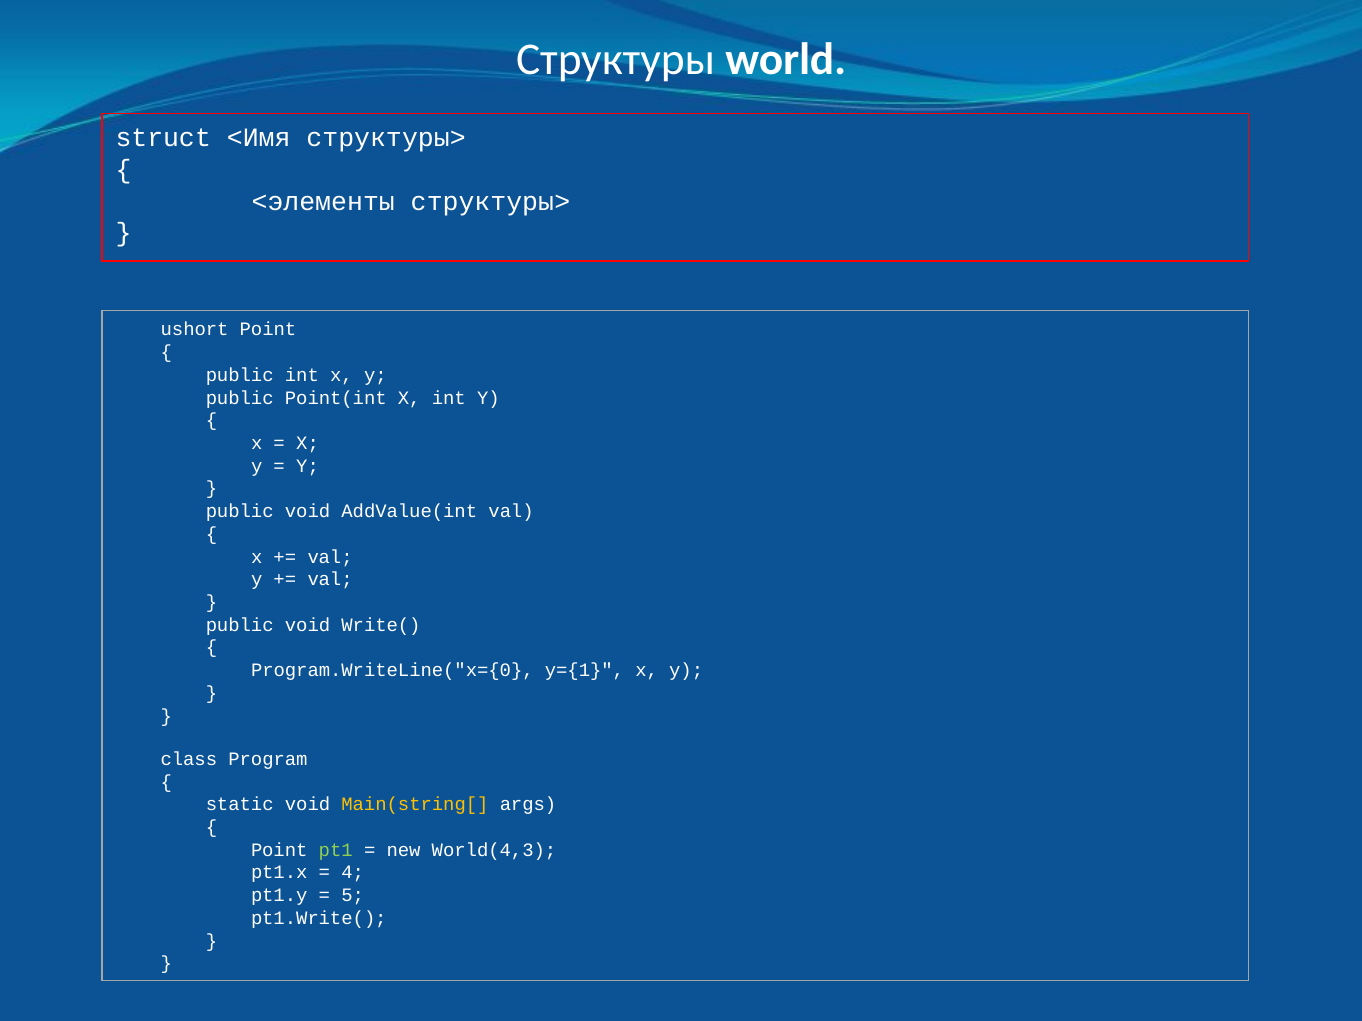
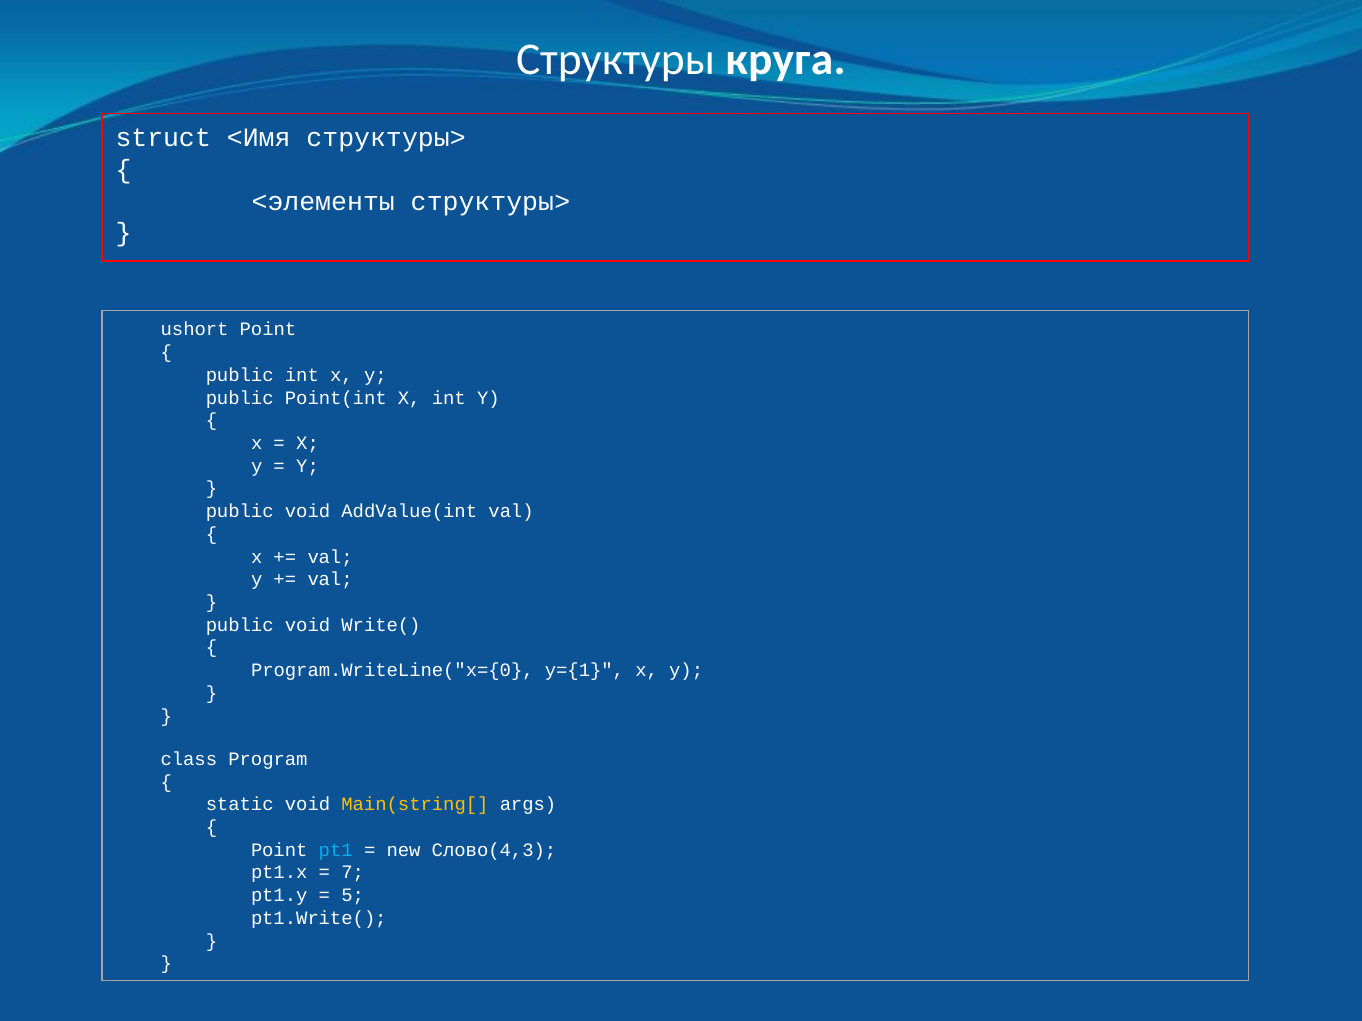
world: world -> круга (786, 60)
pt1 colour: light green -> light blue (336, 850)
World(4,3: World(4,3 -> Слово(4,3 (494, 850)
4: 4 -> 7 (353, 873)
